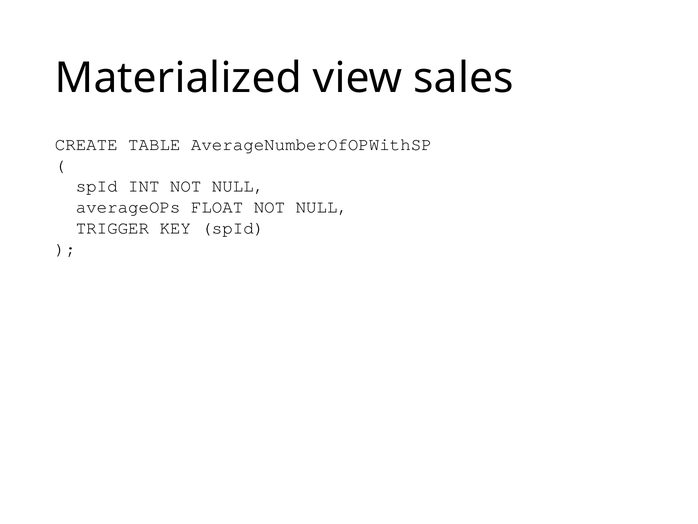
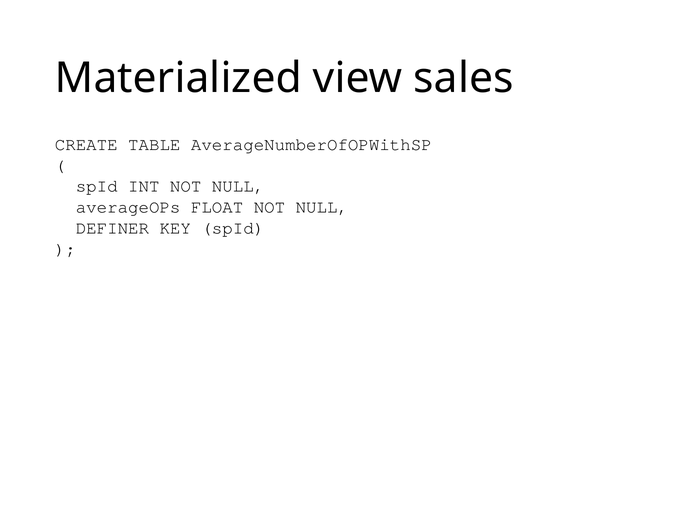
TRIGGER: TRIGGER -> DEFINER (112, 228)
